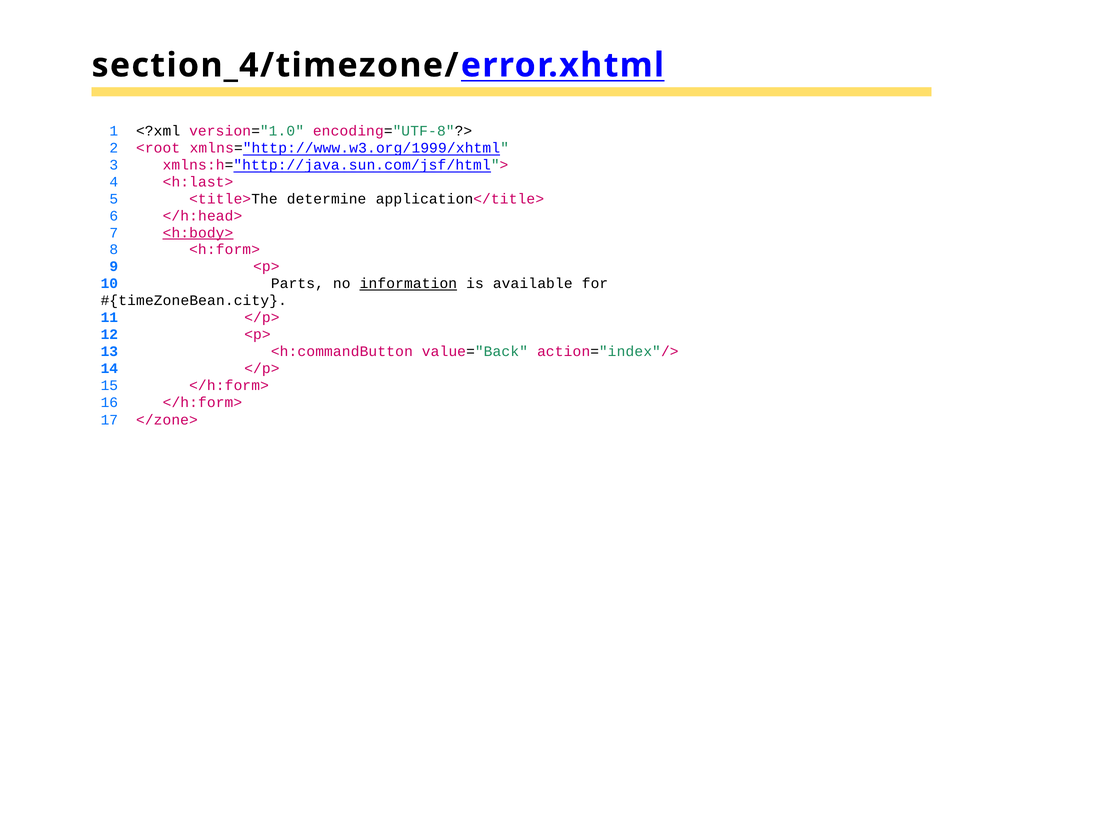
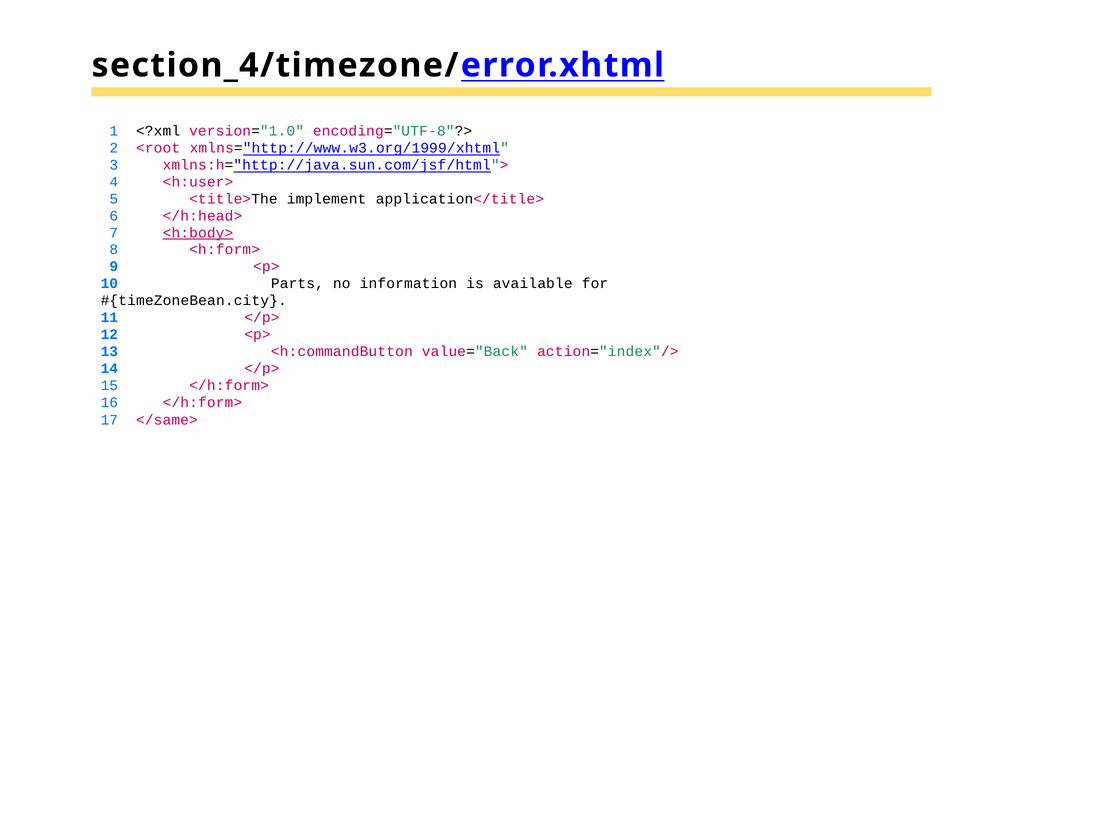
<h:last>: <h:last> -> <h:user> (198, 182)
determine: determine -> implement (327, 199)
information underline: present -> none (408, 284)
</zone>: </zone> -> </same> (167, 420)
